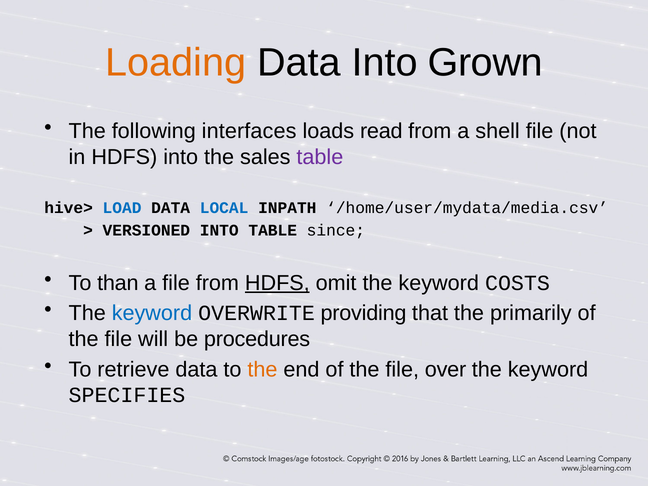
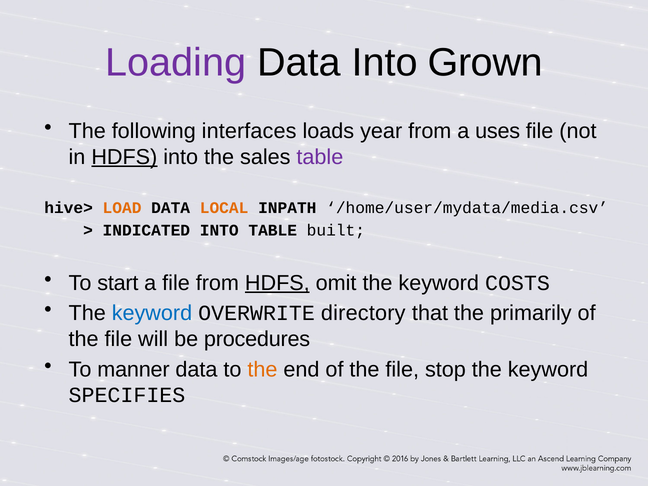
Loading colour: orange -> purple (176, 63)
read: read -> year (381, 131)
shell: shell -> uses (498, 131)
HDFS underline: none -> present (124, 157)
LOAD colour: blue -> orange (122, 208)
LOCAL colour: blue -> orange (224, 208)
VERSIONED: VERSIONED -> INDICATED (146, 230)
since: since -> built (336, 230)
than: than -> start (118, 283)
providing: providing -> directory (363, 313)
retrieve: retrieve -> manner (133, 369)
over: over -> stop (445, 369)
